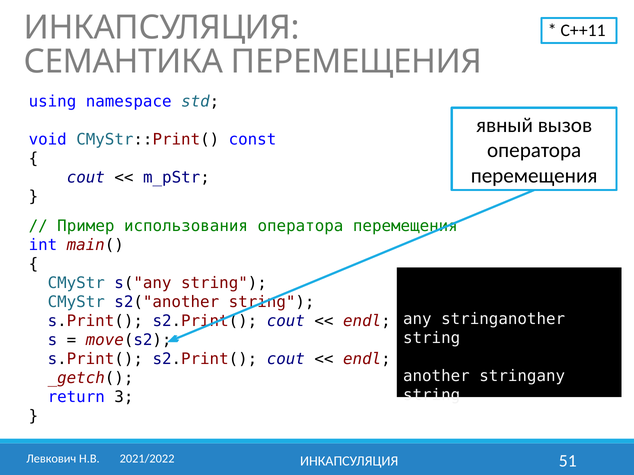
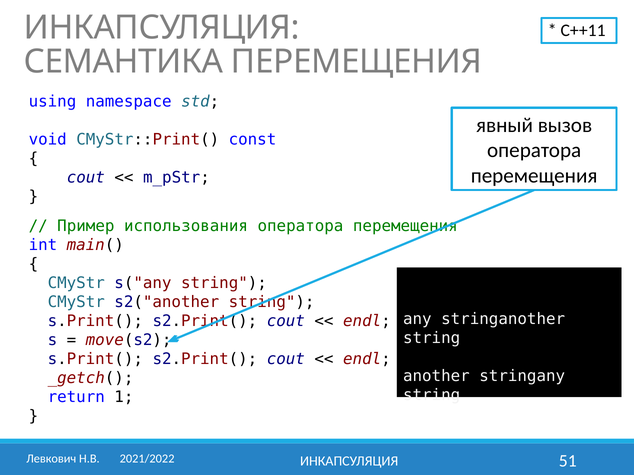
3: 3 -> 1 (124, 398)
